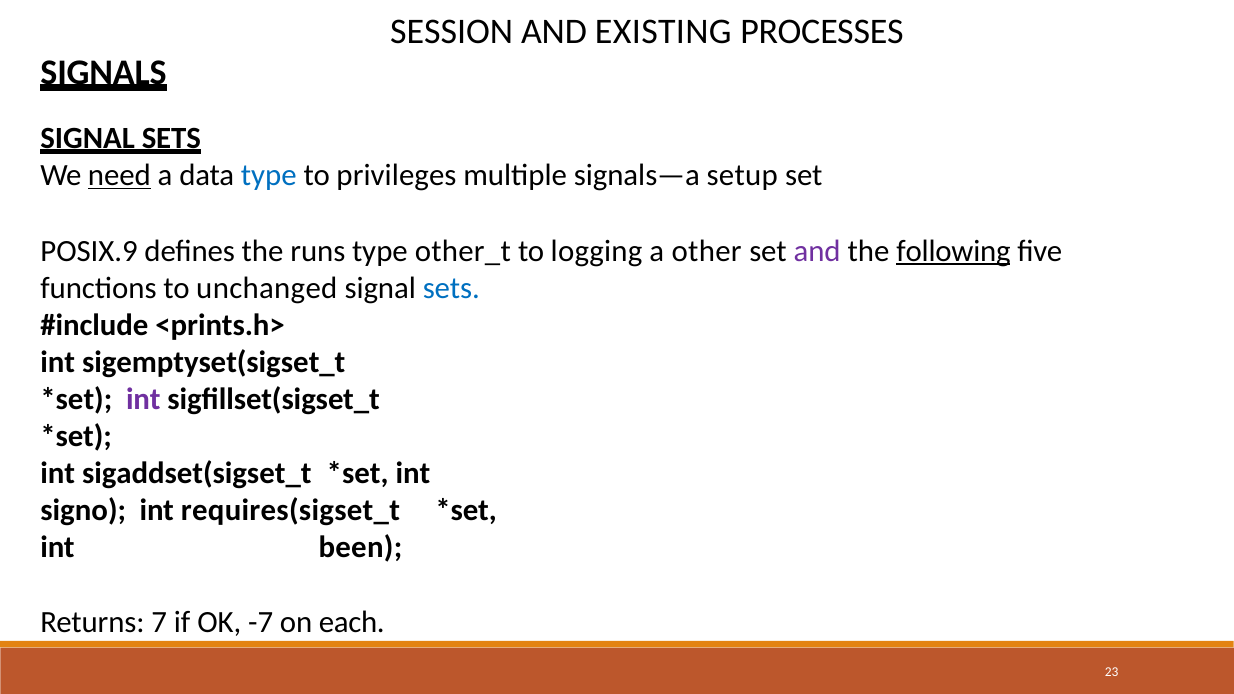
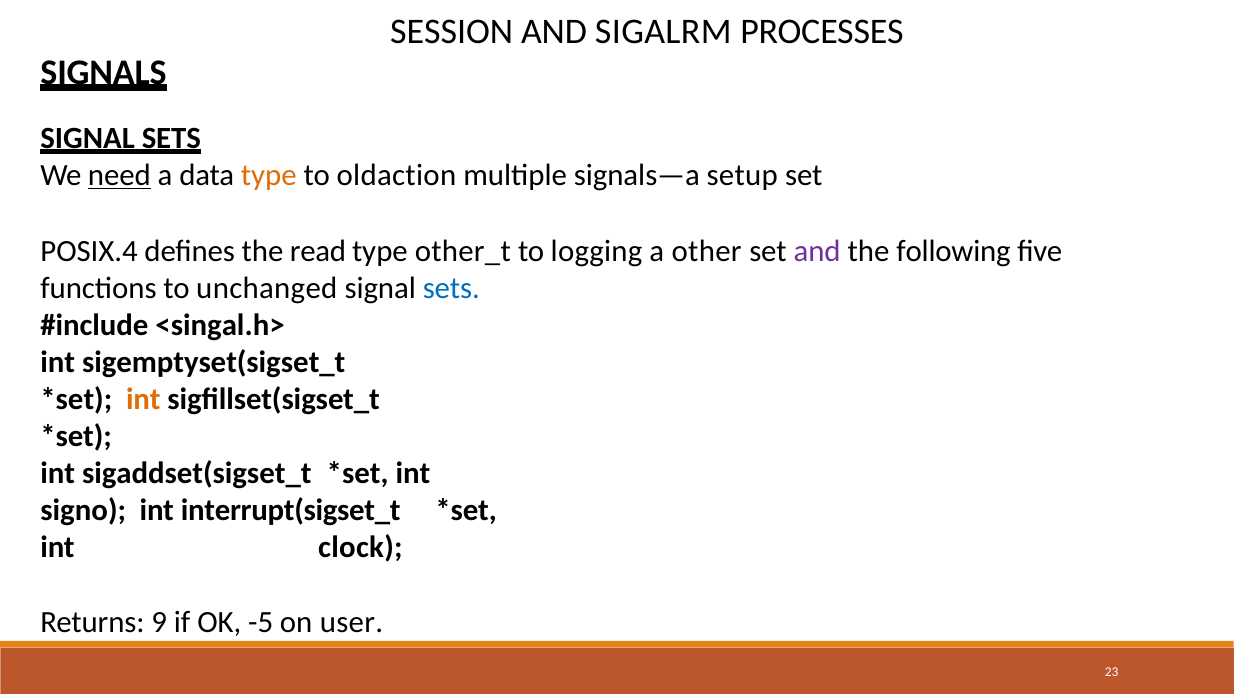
EXISTING: EXISTING -> SIGALRM (663, 32)
type colour: blue -> orange (269, 175)
privileges: privileges -> oldaction (396, 175)
POSIX.9: POSIX.9 -> POSIX.4 (89, 251)
runs: runs -> read (318, 251)
following underline: present -> none (954, 251)
<prints.h>: <prints.h> -> <singal.h> (220, 325)
int colour: purple -> orange (143, 399)
requires(sigset_t: requires(sigset_t -> interrupt(sigset_t (291, 510)
been: been -> clock (360, 547)
7: 7 -> 9 (159, 623)
-7: -7 -> -5 (261, 623)
each: each -> user (351, 623)
